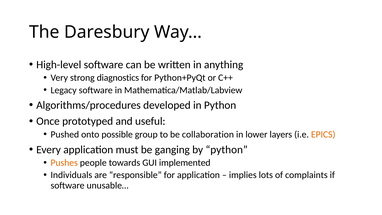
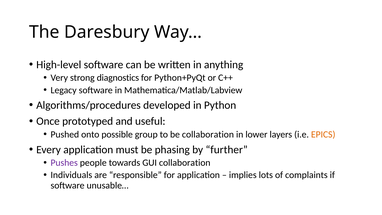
ganging: ganging -> phasing (172, 150)
by python: python -> further (227, 150)
Pushes colour: orange -> purple (64, 163)
GUI implemented: implemented -> collaboration (185, 163)
